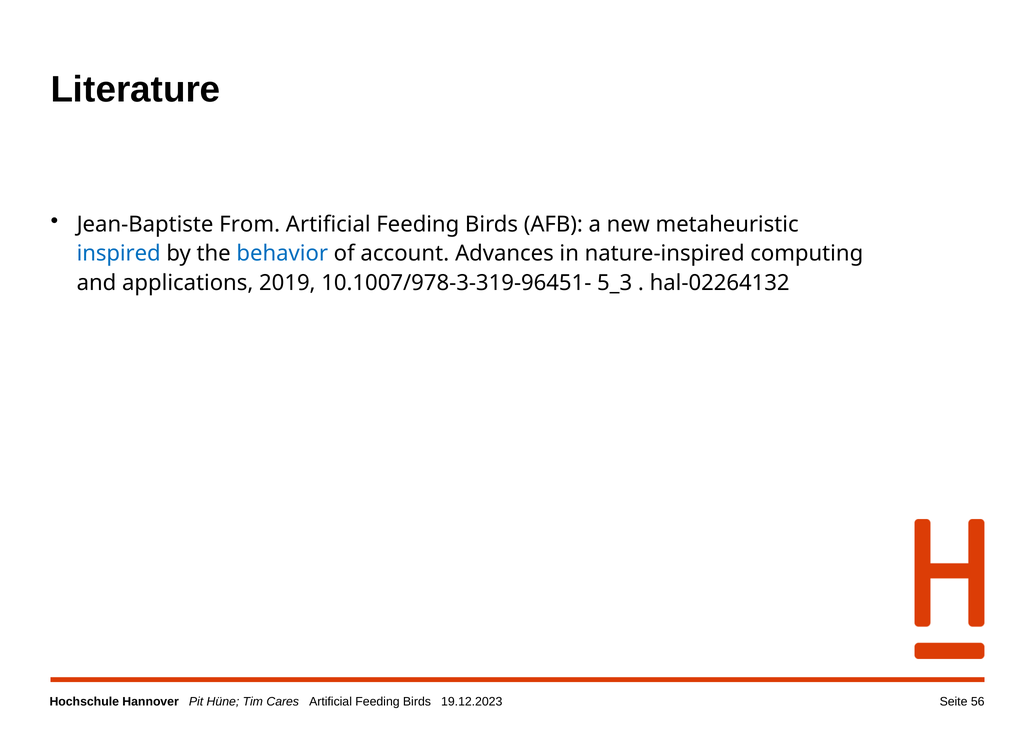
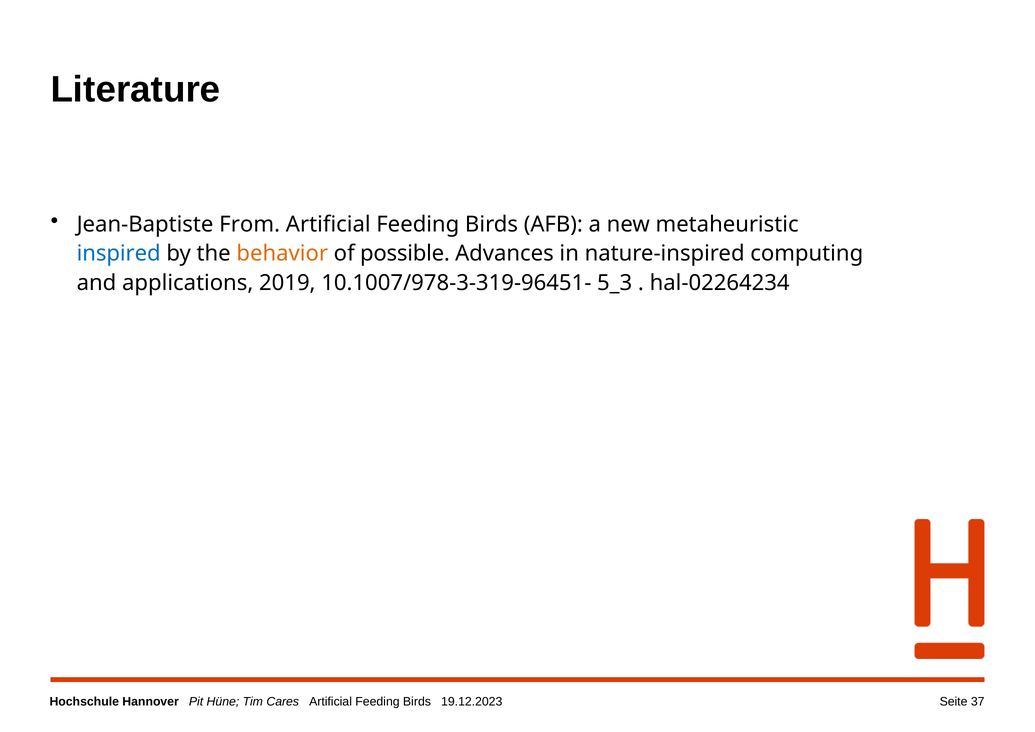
behavior colour: blue -> orange (282, 254)
account: account -> possible (405, 254)
hal-02264132: hal-02264132 -> hal-02264234 (720, 283)
56: 56 -> 37 (978, 702)
